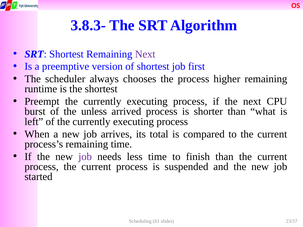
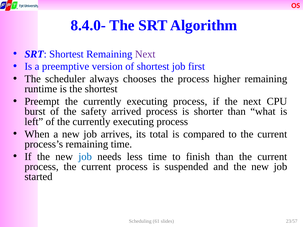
3.8.3-: 3.8.3- -> 8.4.0- (88, 25)
unless: unless -> safety (94, 112)
job colour: purple -> blue (85, 157)
